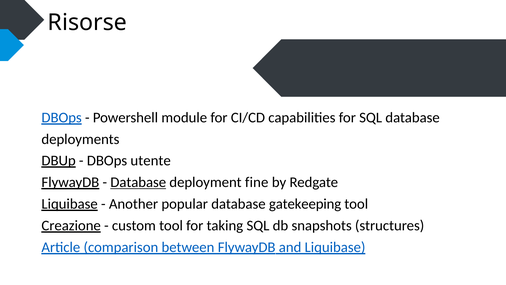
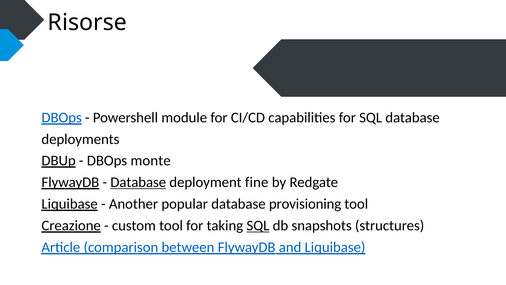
utente: utente -> monte (151, 160)
gatekeeping: gatekeeping -> provisioning (305, 204)
SQL underline: none -> present (258, 225)
